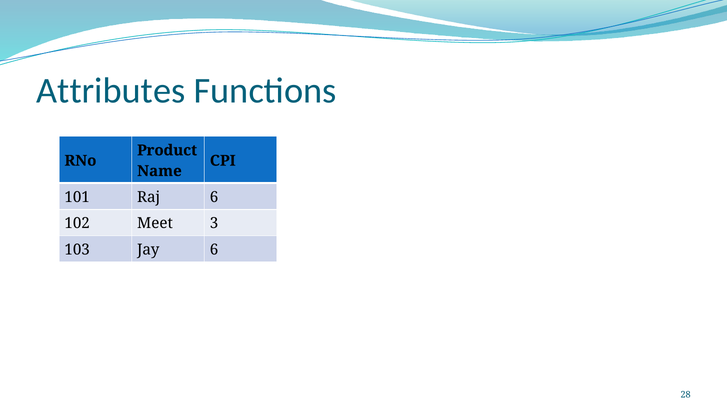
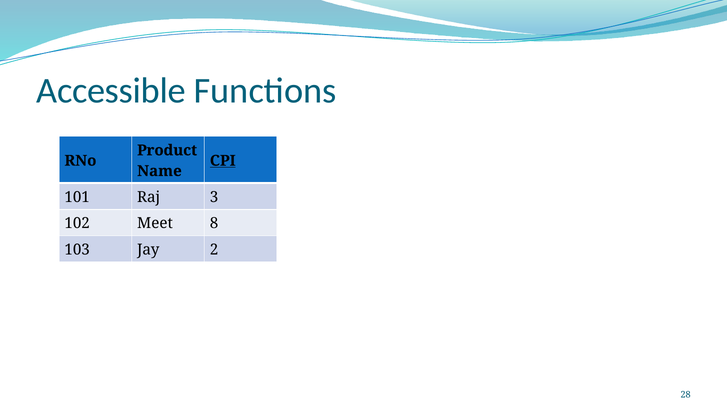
Attributes: Attributes -> Accessible (111, 91)
CPI underline: none -> present (223, 161)
Raj 6: 6 -> 3 (214, 197)
3: 3 -> 8 (214, 223)
Jay 6: 6 -> 2 (214, 250)
